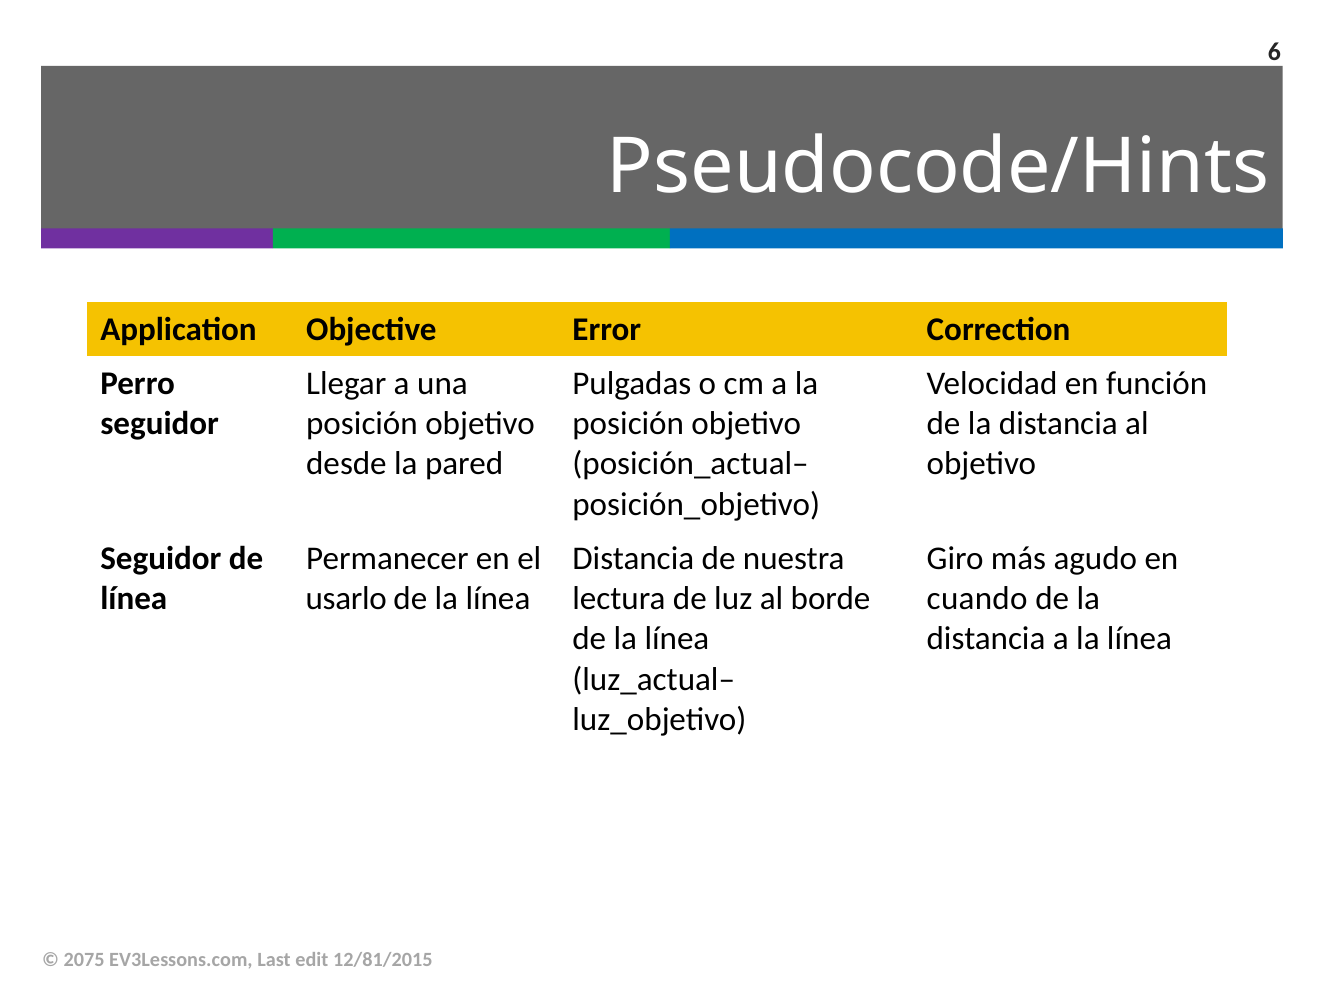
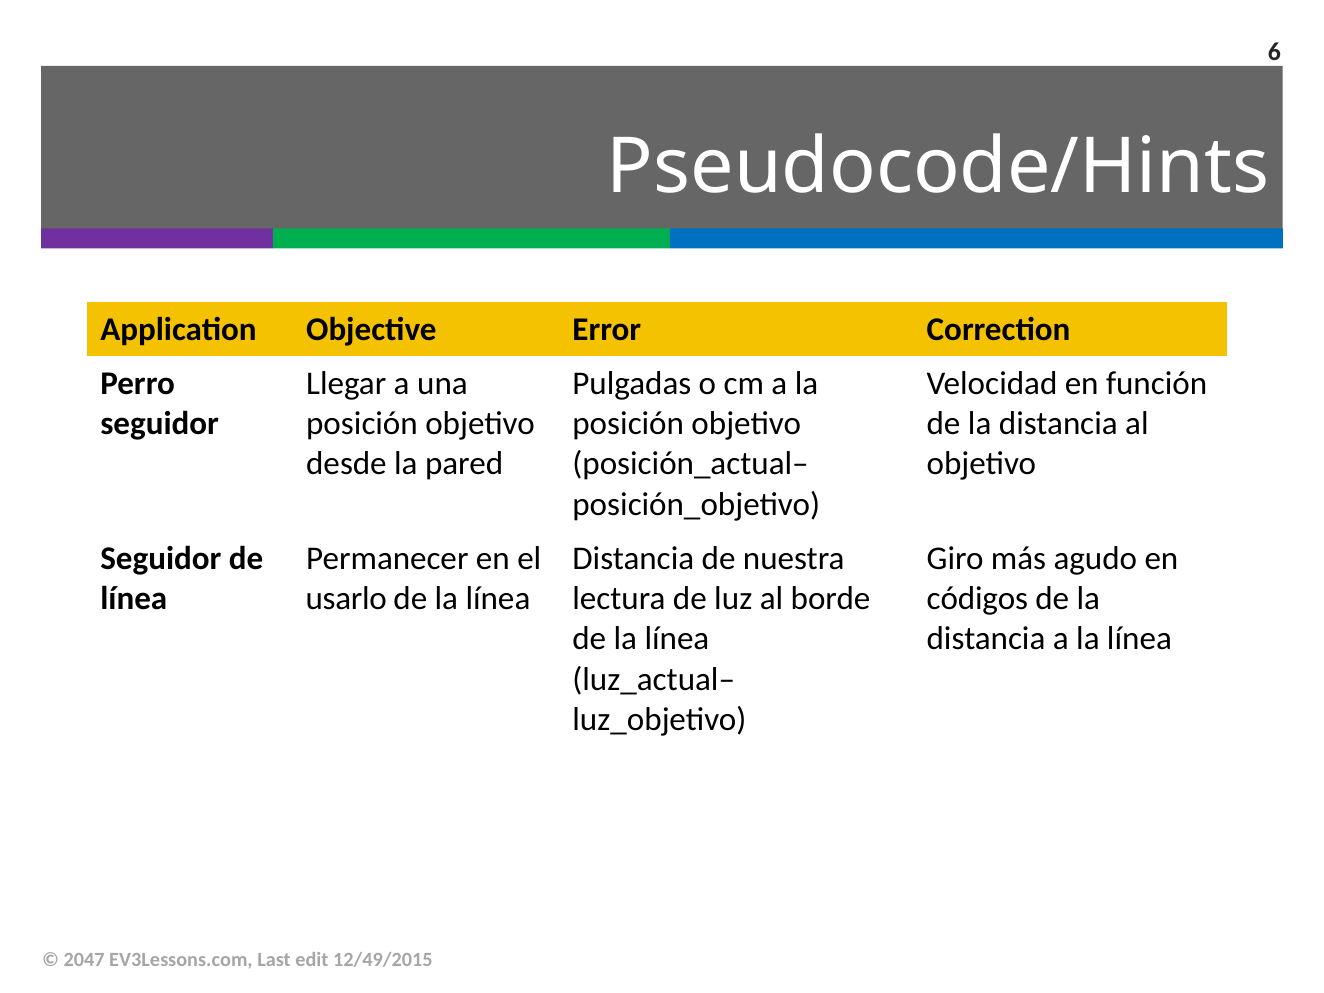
cuando: cuando -> códigos (977, 599)
2075: 2075 -> 2047 (84, 960)
12/81/2015: 12/81/2015 -> 12/49/2015 (383, 960)
